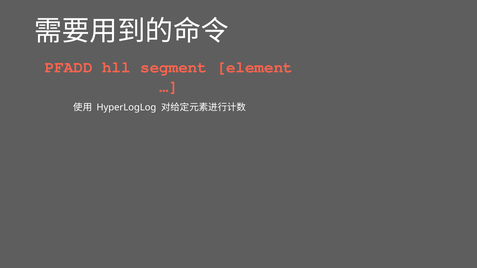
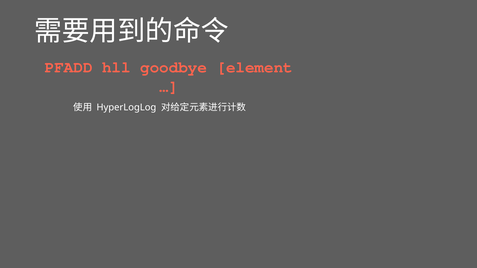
segment: segment -> goodbye (174, 67)
